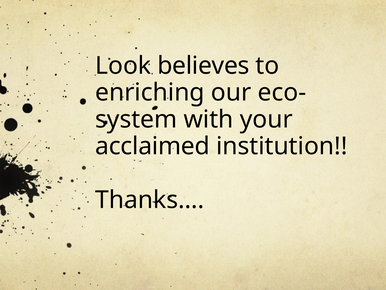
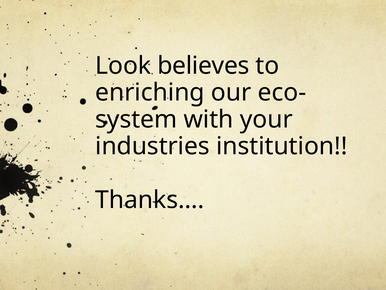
acclaimed: acclaimed -> industries (152, 146)
